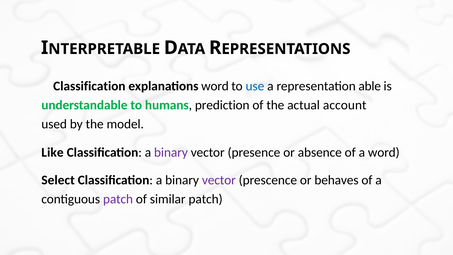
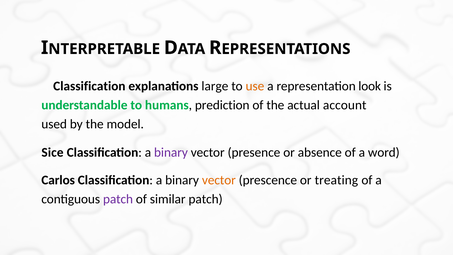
explanations word: word -> large (215, 86)
use colour: blue -> orange (255, 86)
able: able -> look (370, 86)
Like: Like -> Sice (52, 152)
Select: Select -> Carlos (58, 180)
vector colour: purple -> orange (219, 180)
behaves: behaves -> treating (336, 180)
